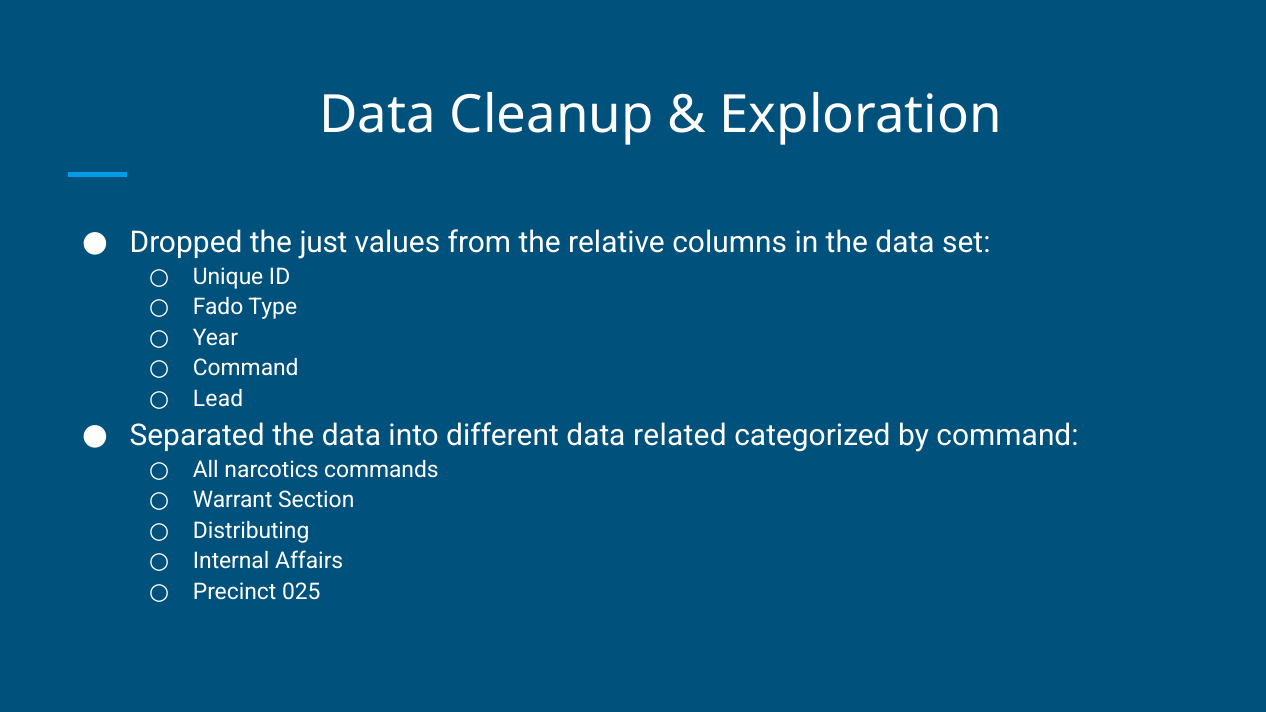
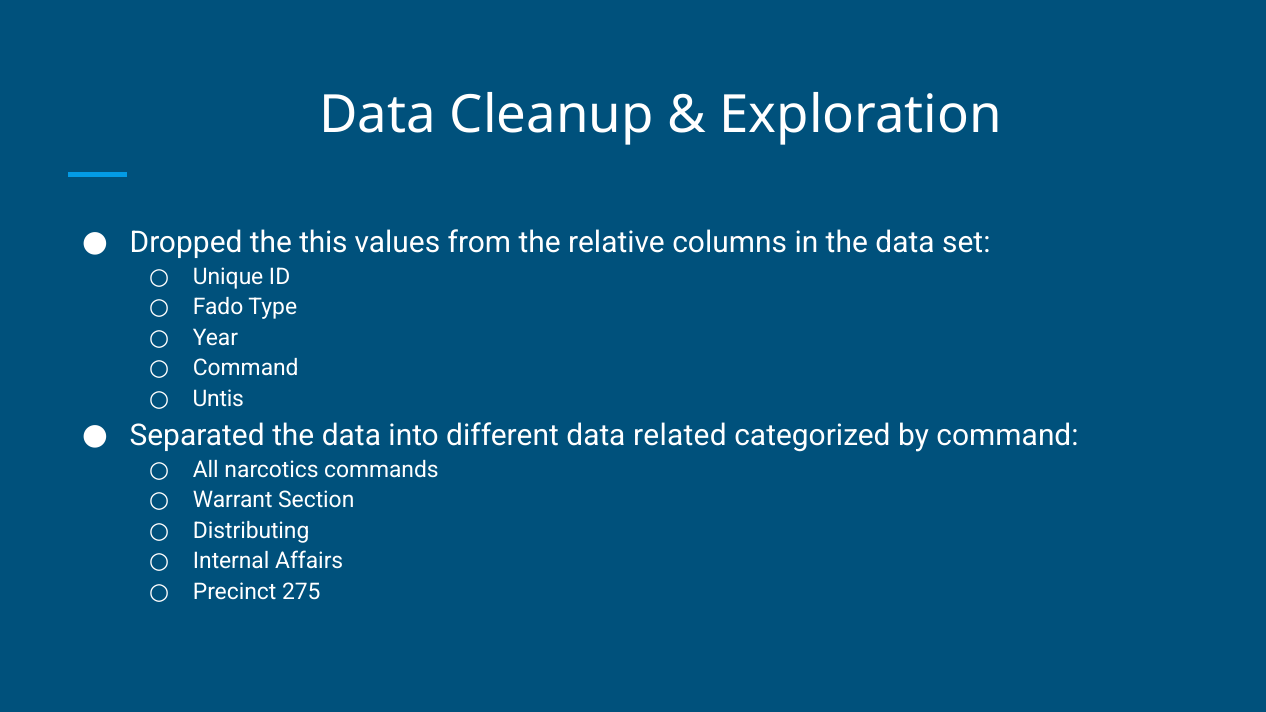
just: just -> this (324, 242)
Lead: Lead -> Untis (218, 399)
025: 025 -> 275 (301, 592)
